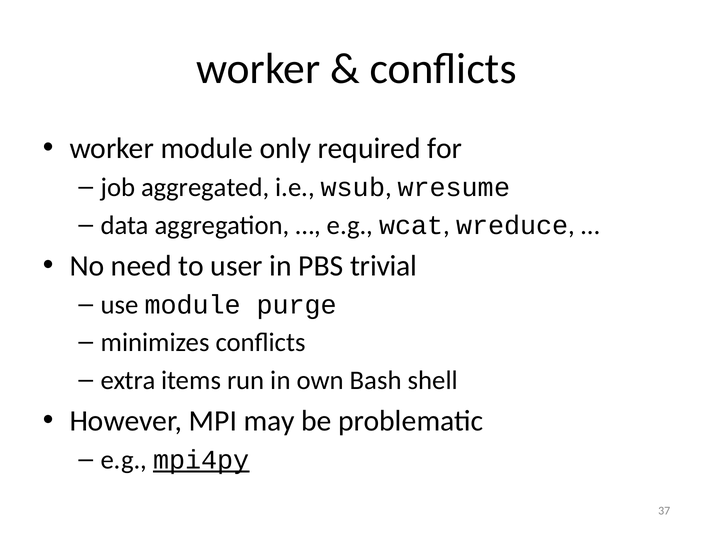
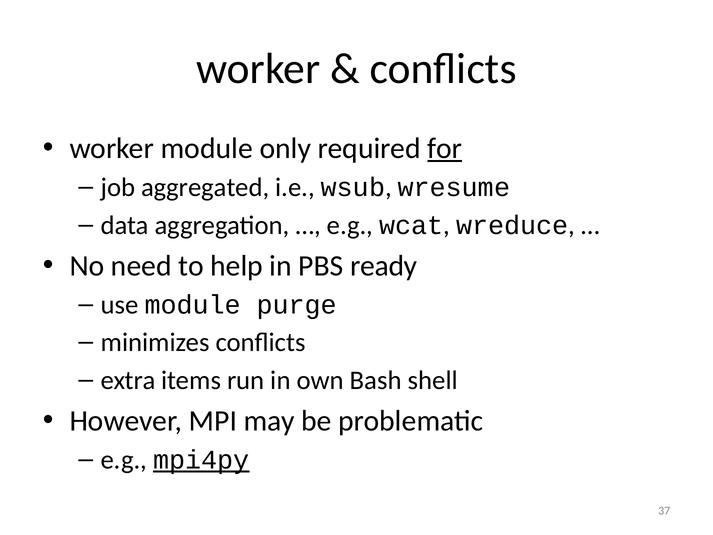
for underline: none -> present (445, 148)
user: user -> help (237, 266)
trivial: trivial -> ready (384, 266)
